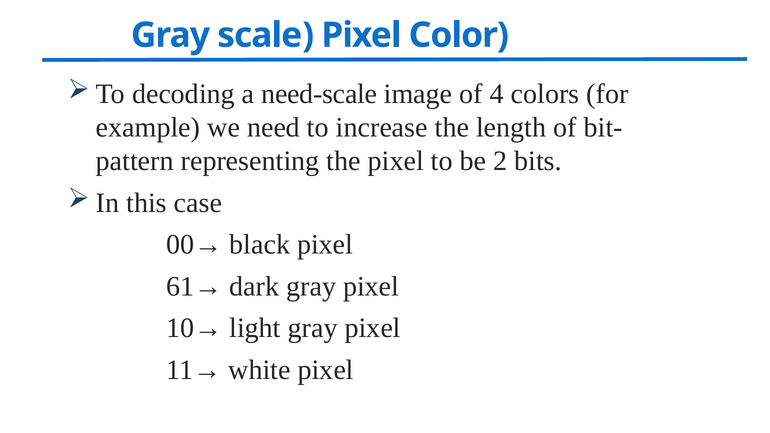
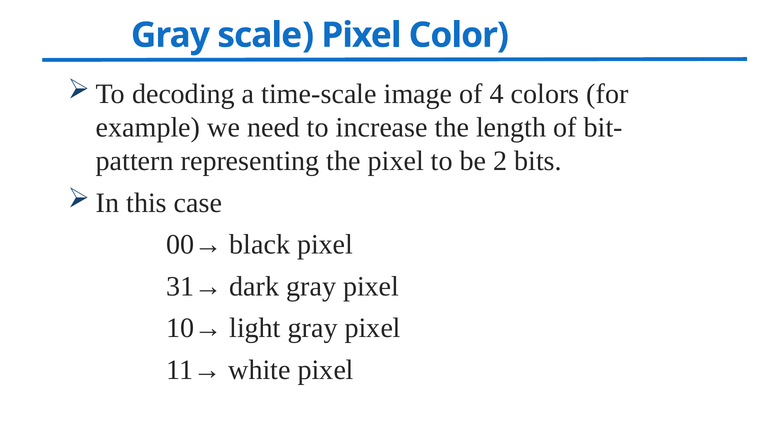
need-scale: need-scale -> time-scale (319, 94)
61→: 61→ -> 31→ (194, 286)
